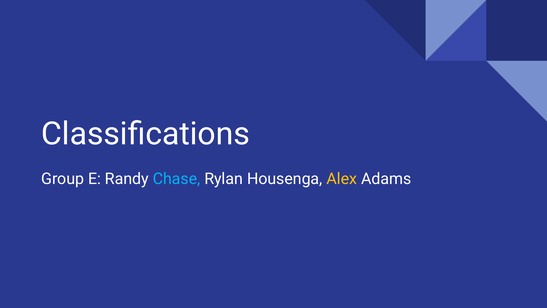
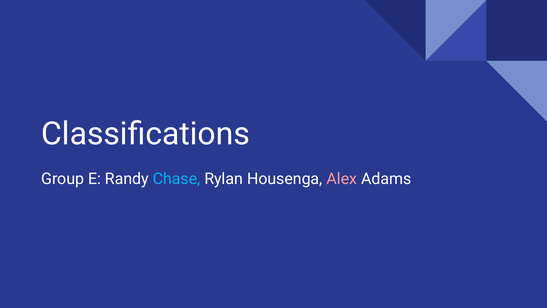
Alex colour: yellow -> pink (342, 179)
